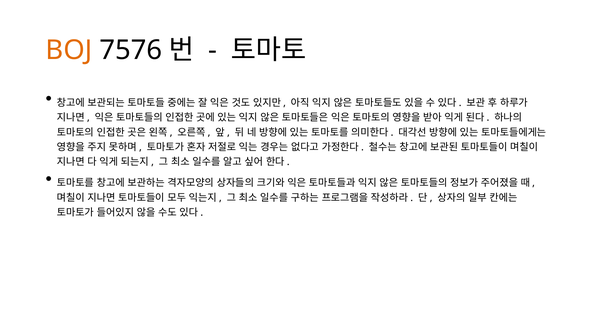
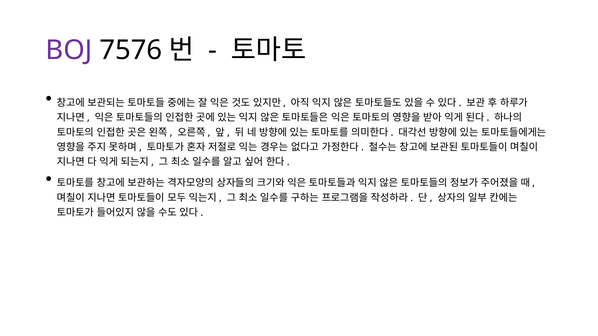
BOJ colour: orange -> purple (69, 50)
